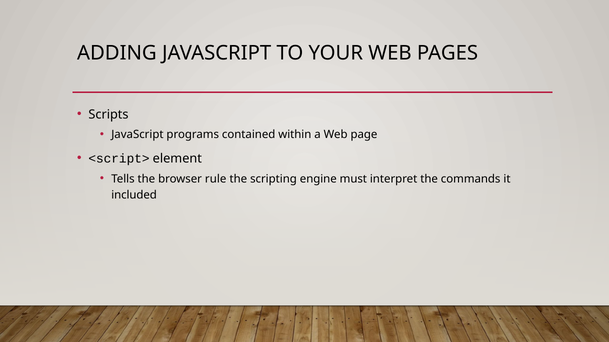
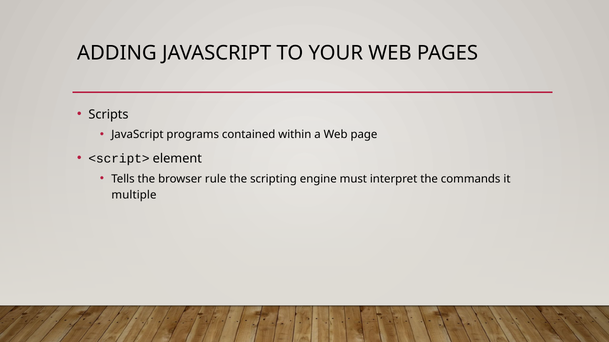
included: included -> multiple (134, 195)
